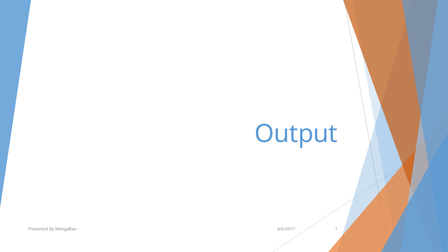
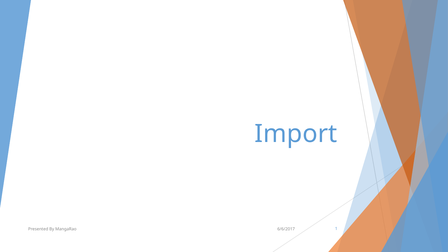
Output: Output -> Import (296, 134)
